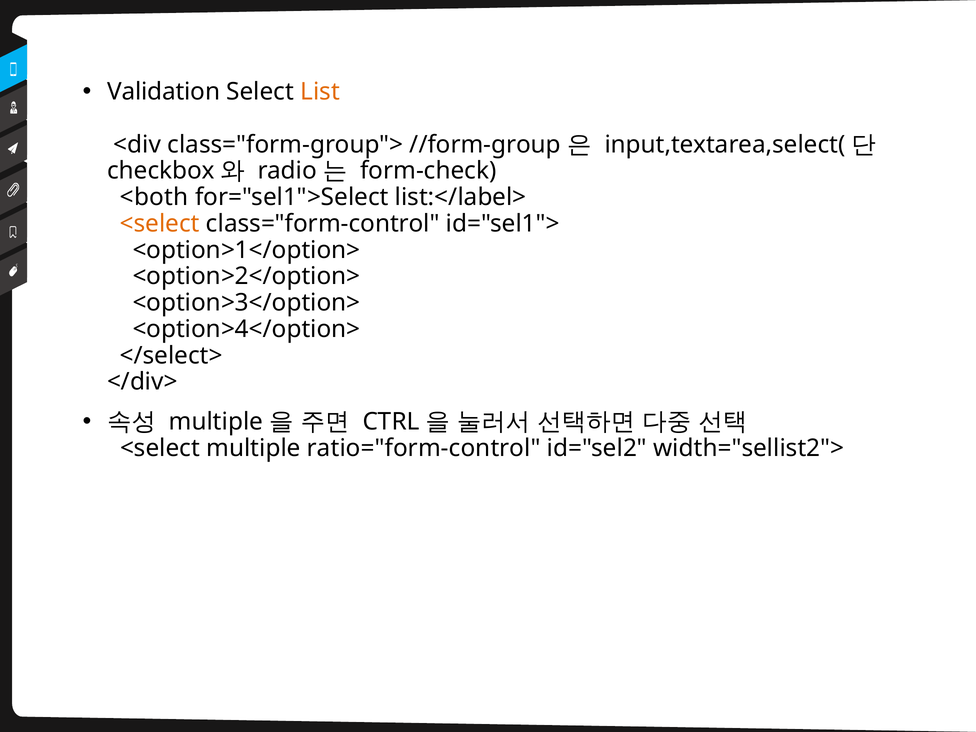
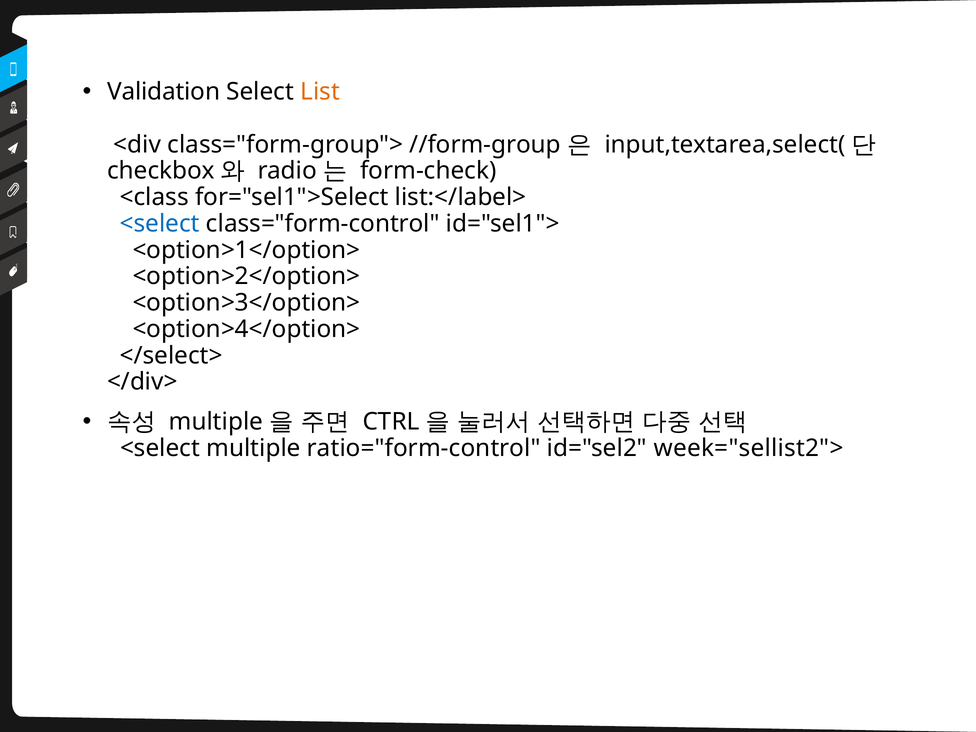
<both: <both -> <class (154, 197)
<select colour: orange -> blue (160, 224)
width="sellist2">: width="sellist2"> -> week="sellist2"> (749, 448)
